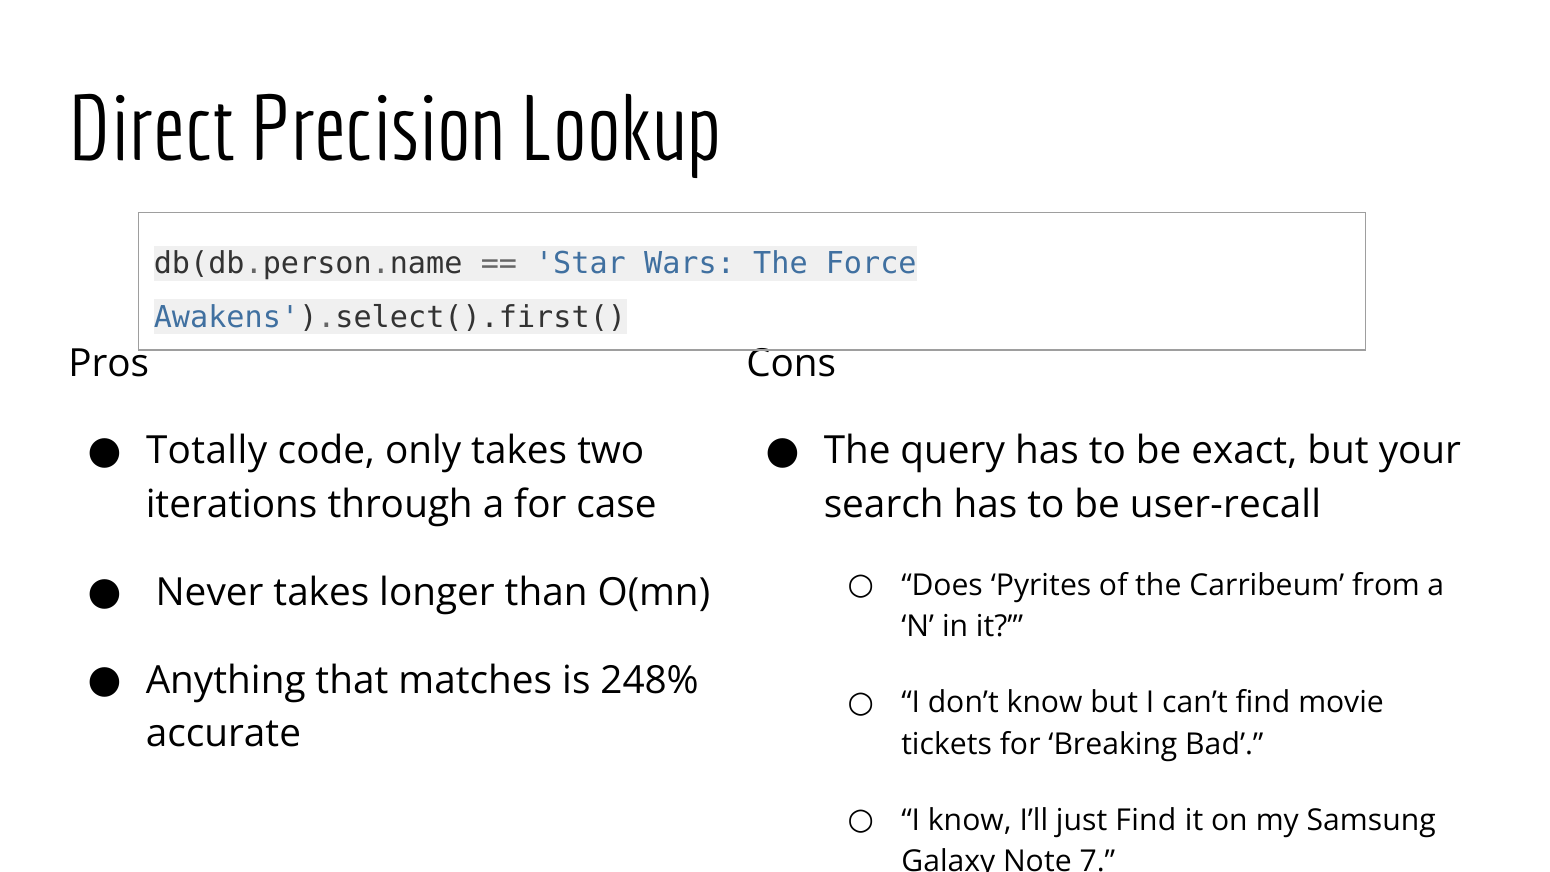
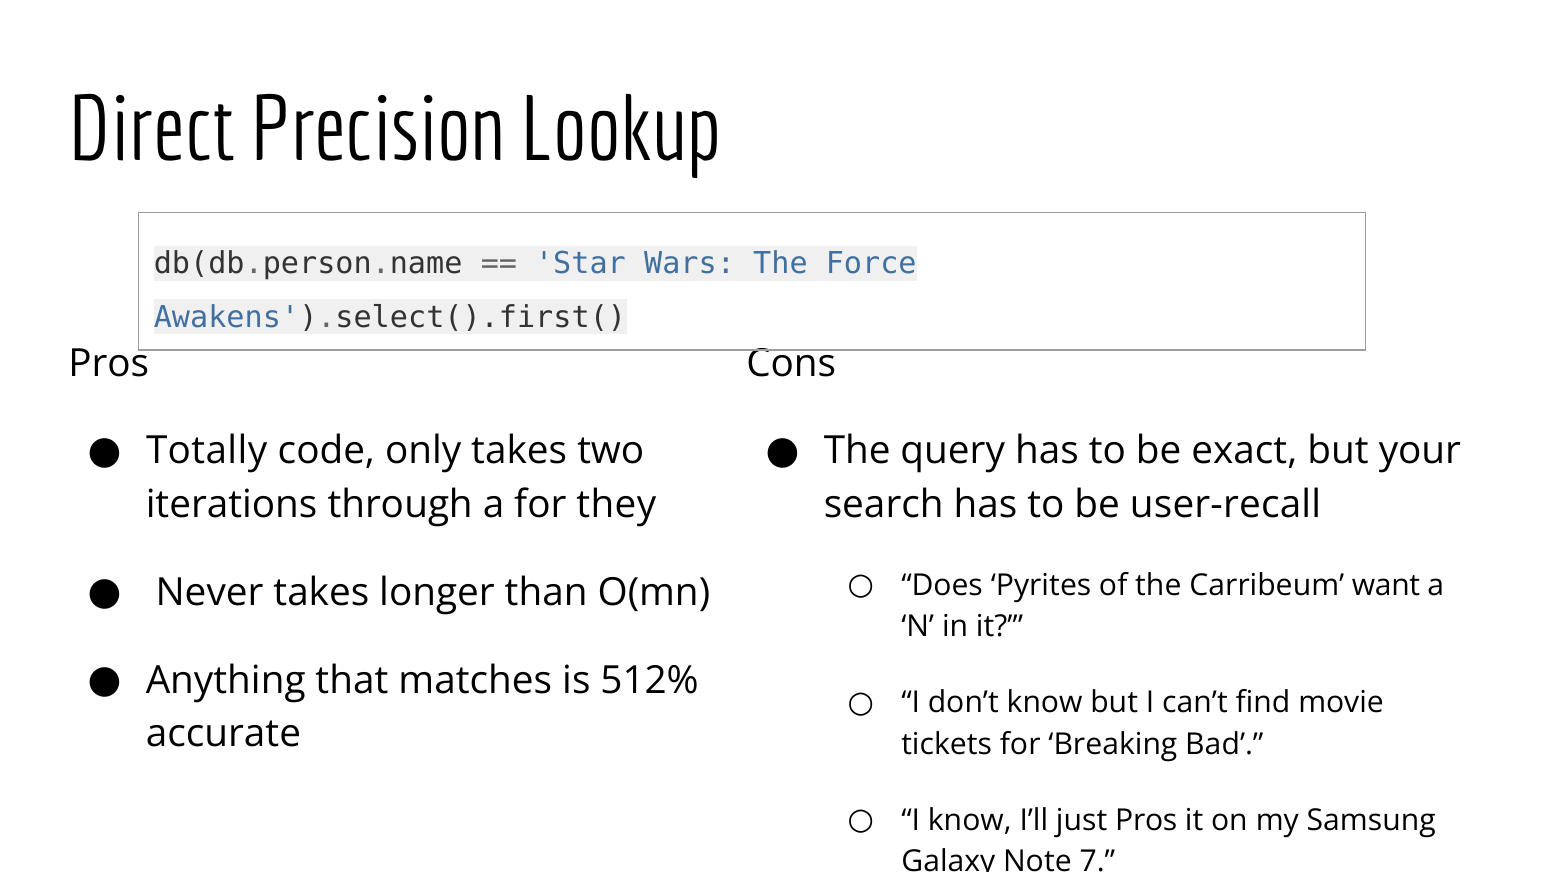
case: case -> they (616, 505)
from: from -> want (1386, 585)
248%: 248% -> 512% (650, 680)
just Find: Find -> Pros (1146, 820)
